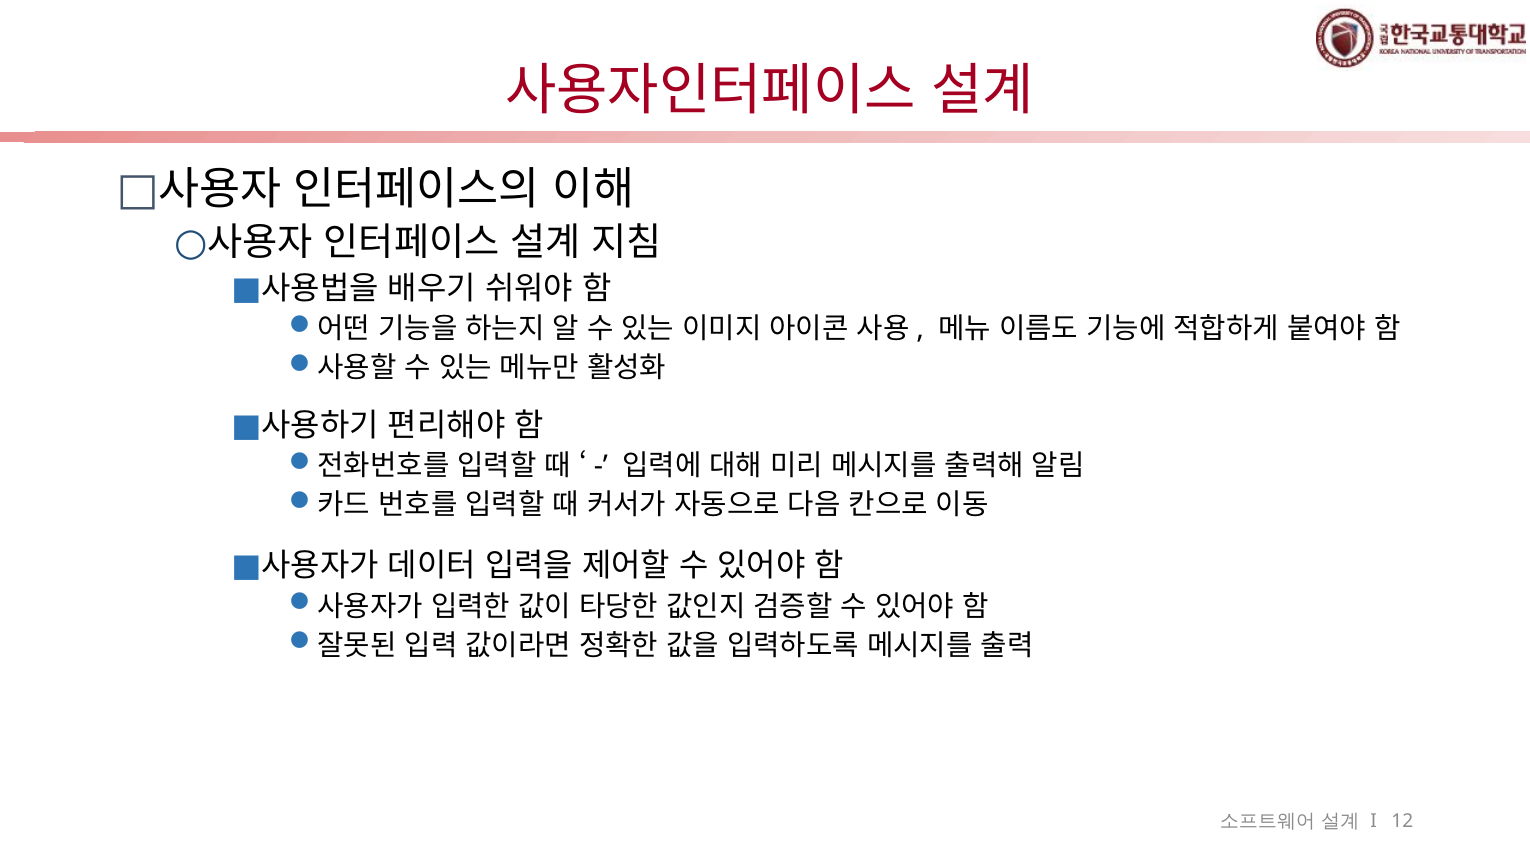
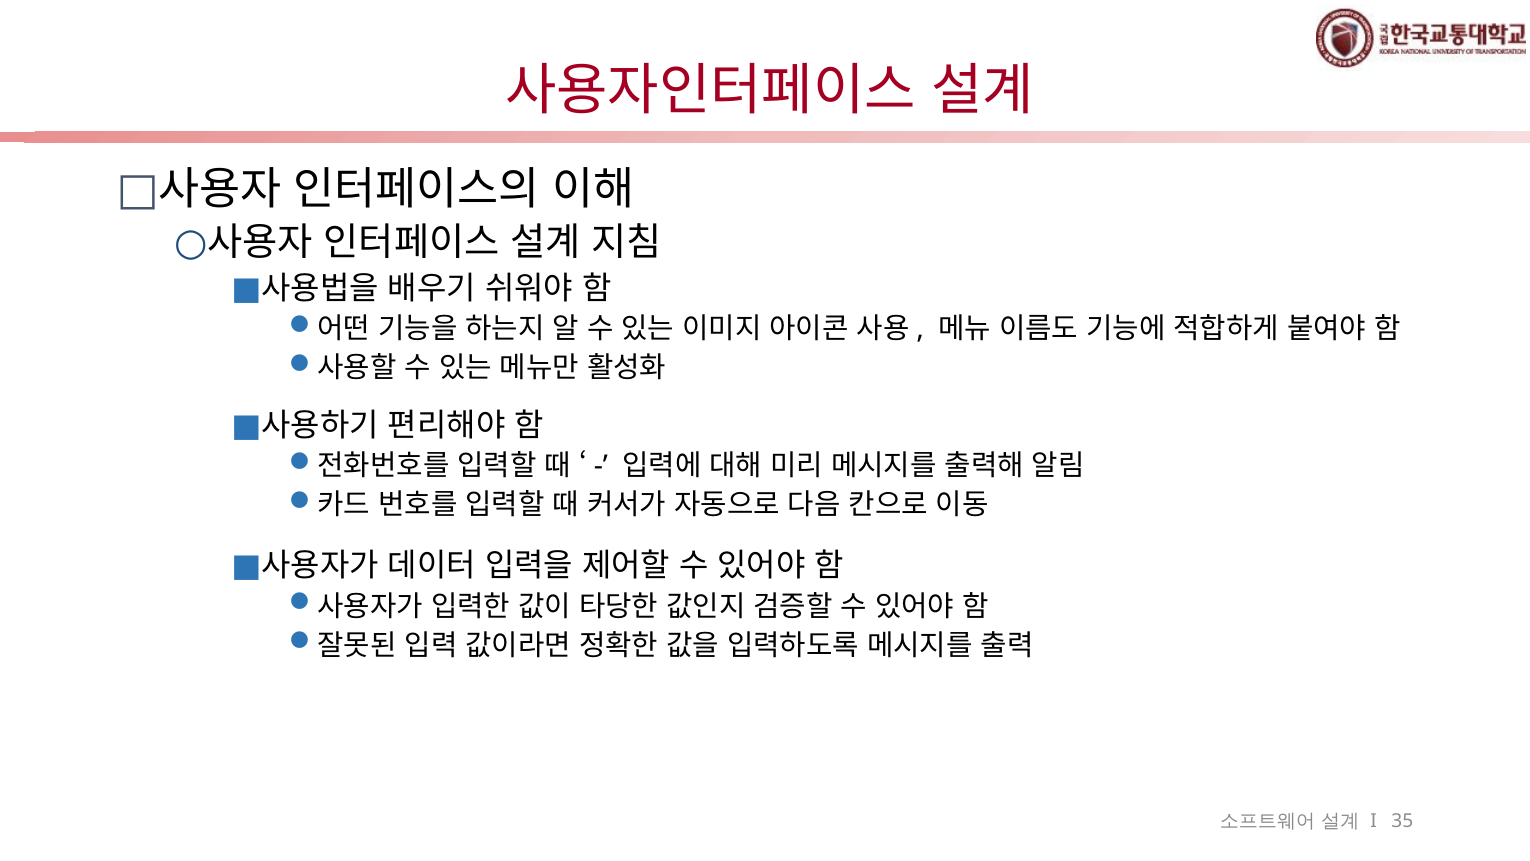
12: 12 -> 35 (1402, 820)
